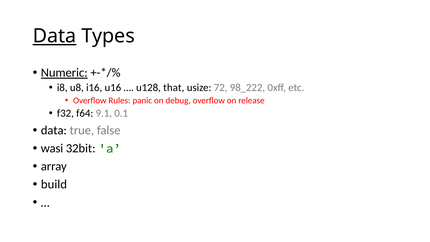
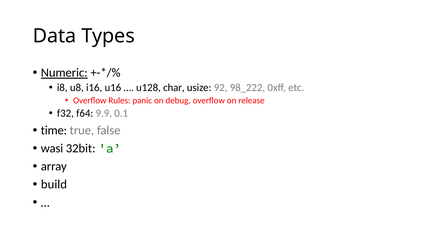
Data underline: present -> none (55, 36)
that: that -> char (174, 88)
72: 72 -> 92 (221, 88)
9.1: 9.1 -> 9.9 (104, 113)
data: data -> time (54, 130)
